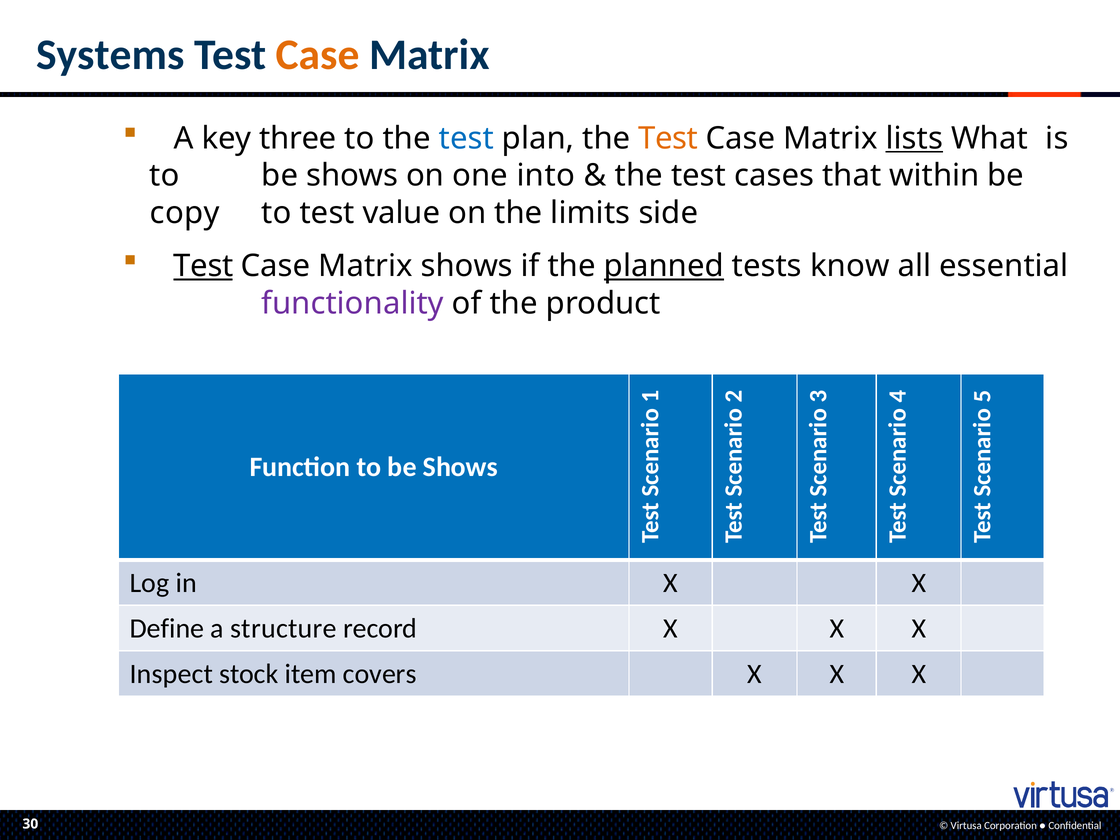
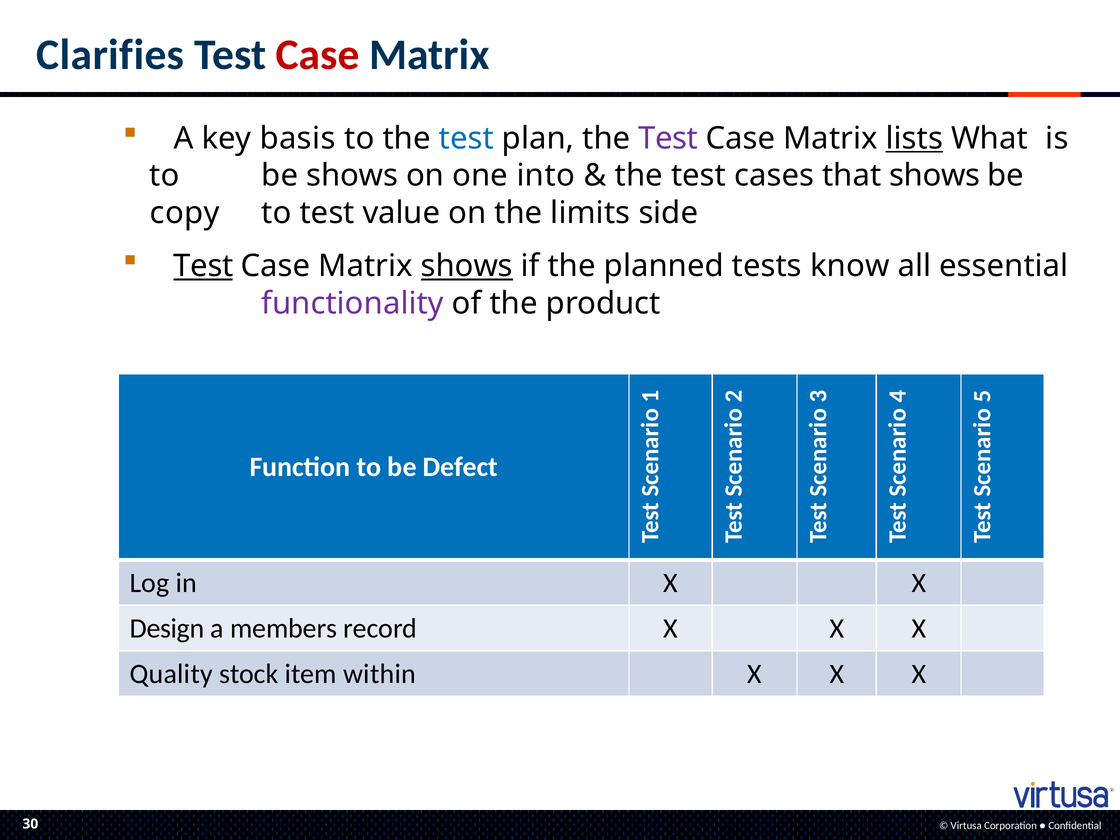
Systems: Systems -> Clarifies (110, 55)
Case colour: orange -> red (318, 55)
three: three -> basis (298, 138)
Test colour: orange -> purple (668, 138)
that within: within -> shows (935, 176)
shows underline: none -> present (467, 266)
planned underline: present -> none (664, 266)
Function to be Shows: Shows -> Defect (460, 467)
Define: Define -> Design (167, 628)
structure: structure -> members (284, 628)
Inspect: Inspect -> Quality (171, 674)
covers: covers -> within (380, 674)
